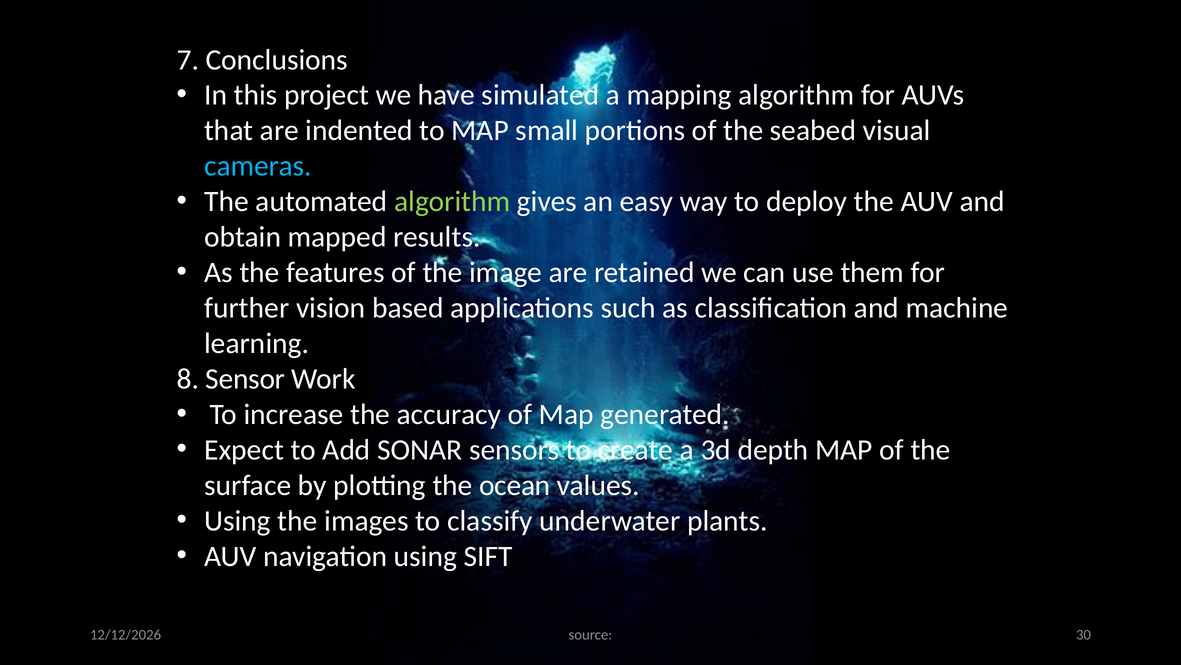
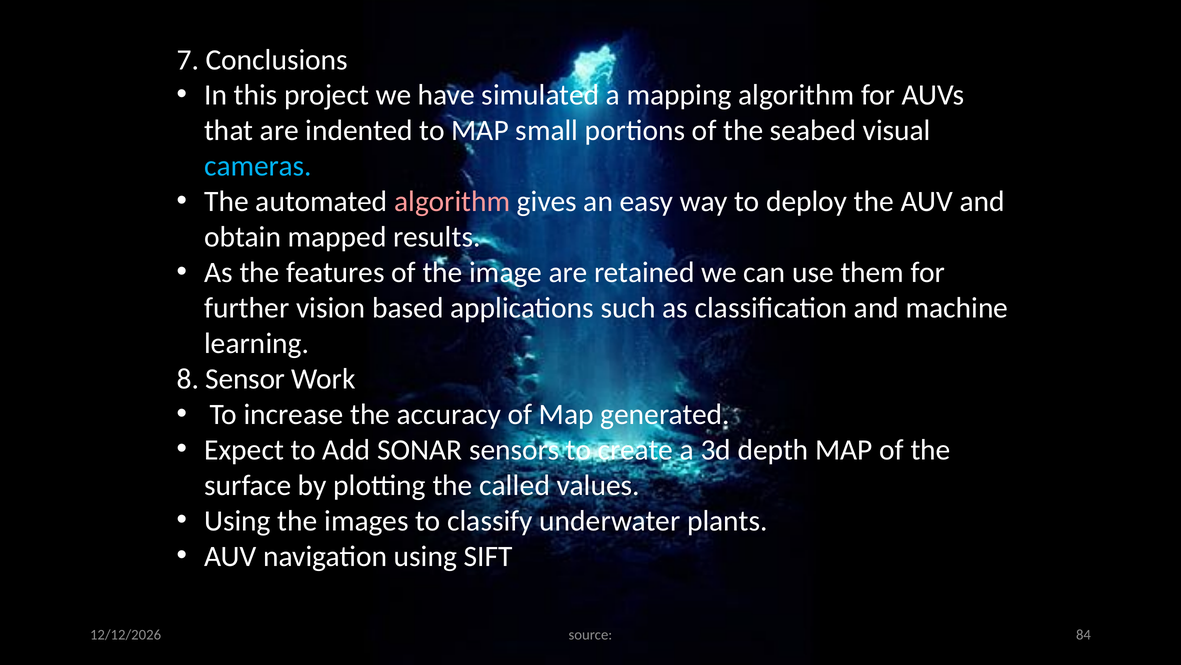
algorithm colour: light green -> pink (452, 201)
ocean: ocean -> called (515, 485)
30: 30 -> 84 (1083, 634)
